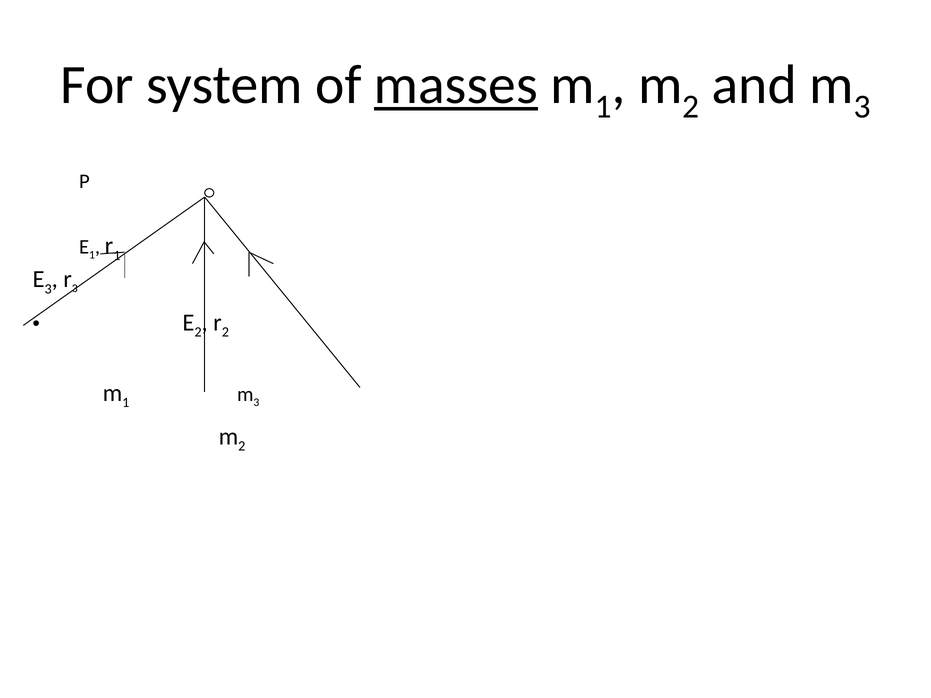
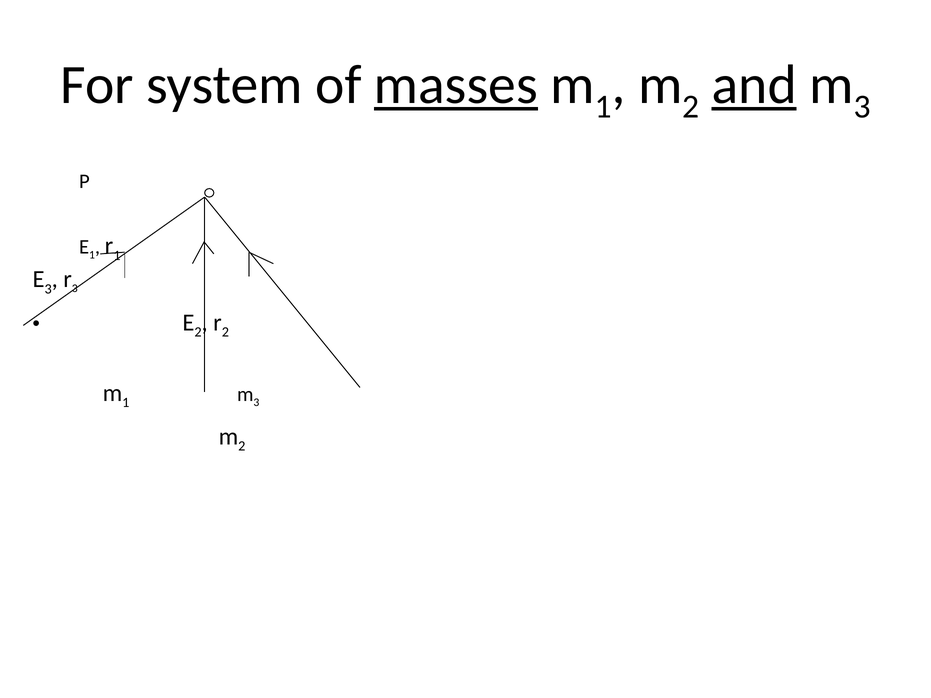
and underline: none -> present (754, 85)
